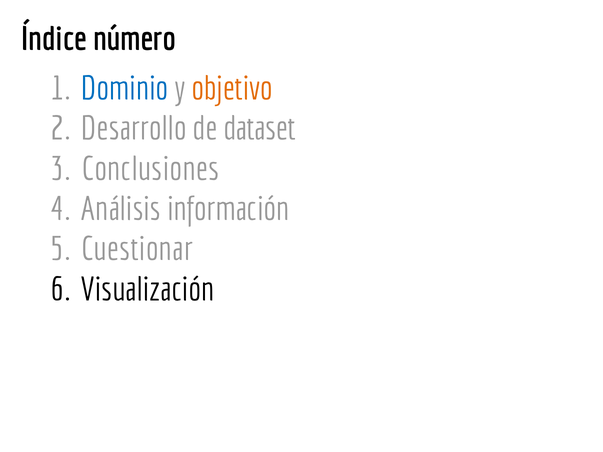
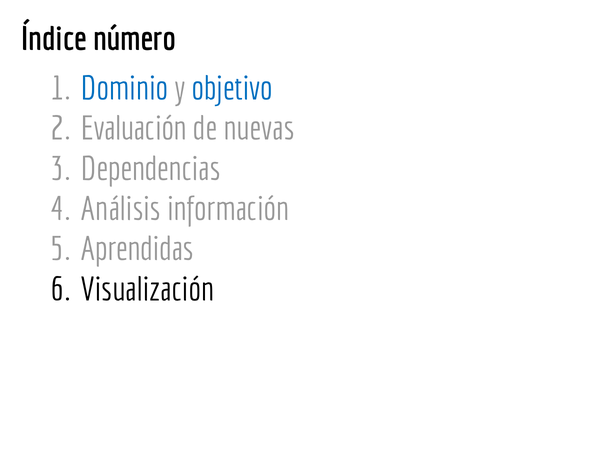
objetivo colour: orange -> blue (232, 89)
Desarrollo: Desarrollo -> Evaluación (134, 129)
dataset: dataset -> nuevas (259, 129)
Conclusiones: Conclusiones -> Dependencias (151, 169)
Cuestionar: Cuestionar -> Aprendidas (137, 250)
